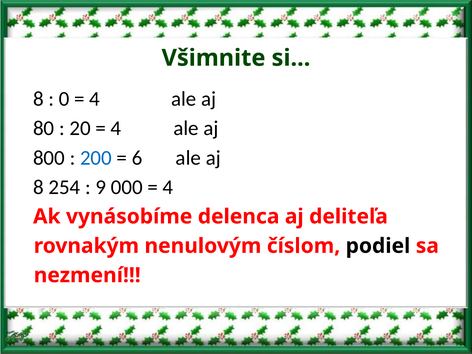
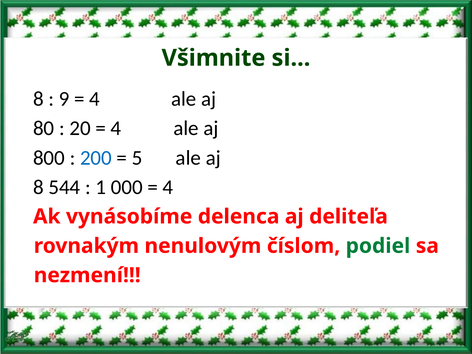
0: 0 -> 9 (64, 99)
6: 6 -> 5 (137, 158)
254: 254 -> 544 (64, 187)
9: 9 -> 1 (101, 187)
podiel colour: black -> green (378, 246)
